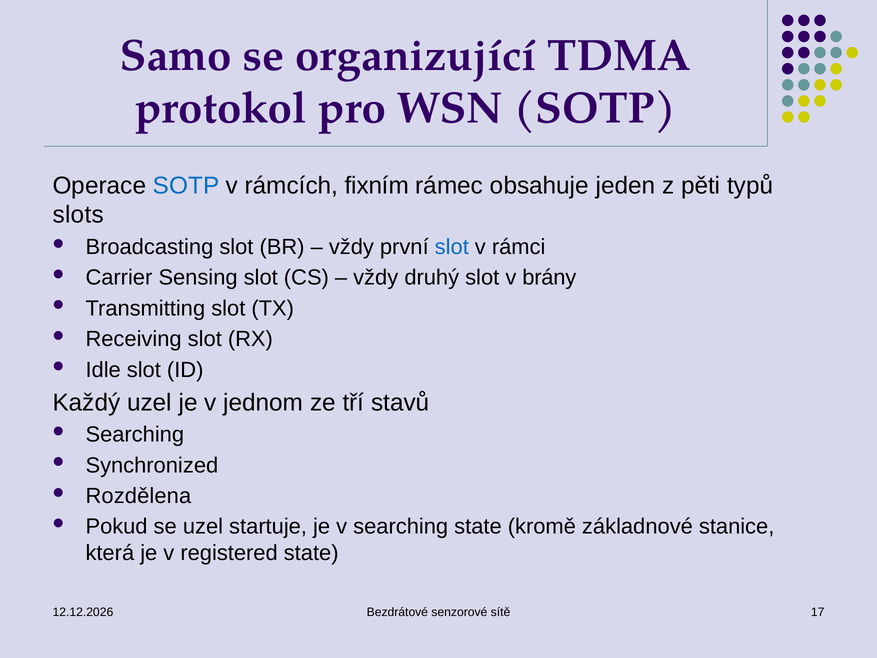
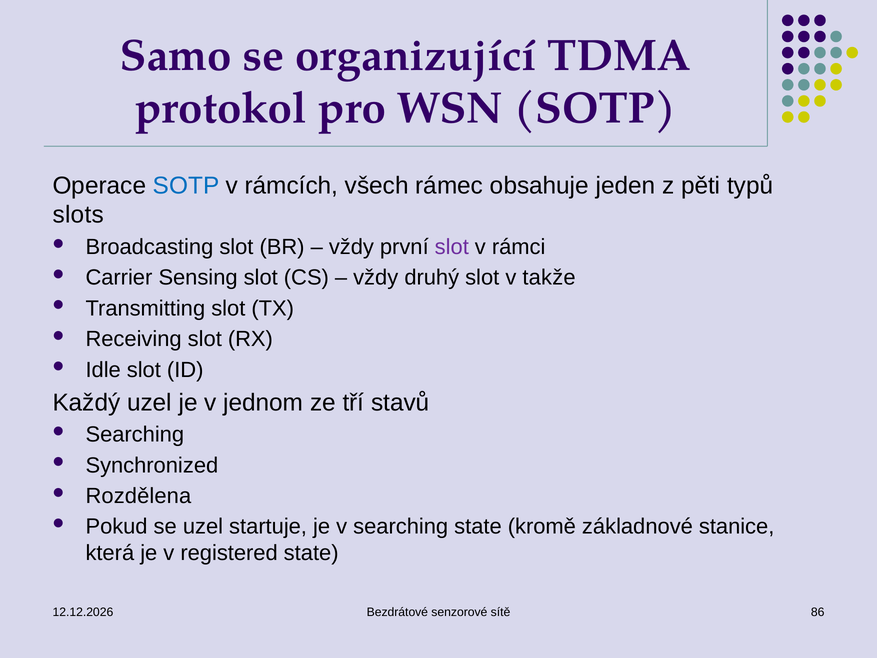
fixním: fixním -> všech (377, 186)
slot colour: blue -> purple (452, 247)
brány: brány -> takže (549, 278)
17: 17 -> 86 (818, 612)
